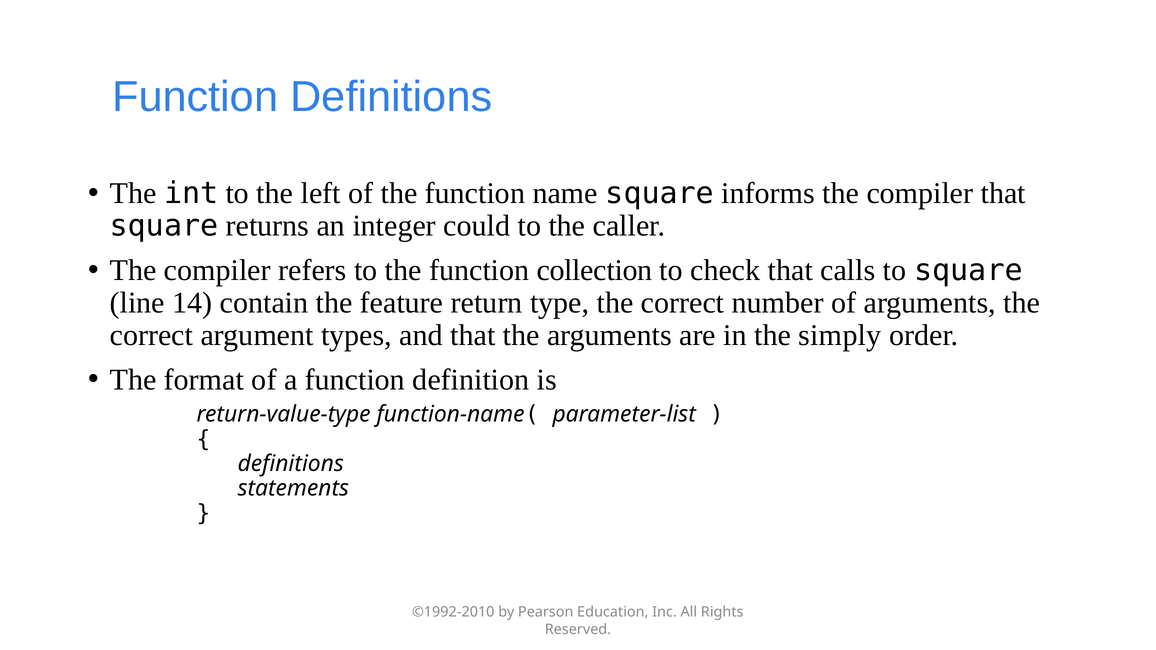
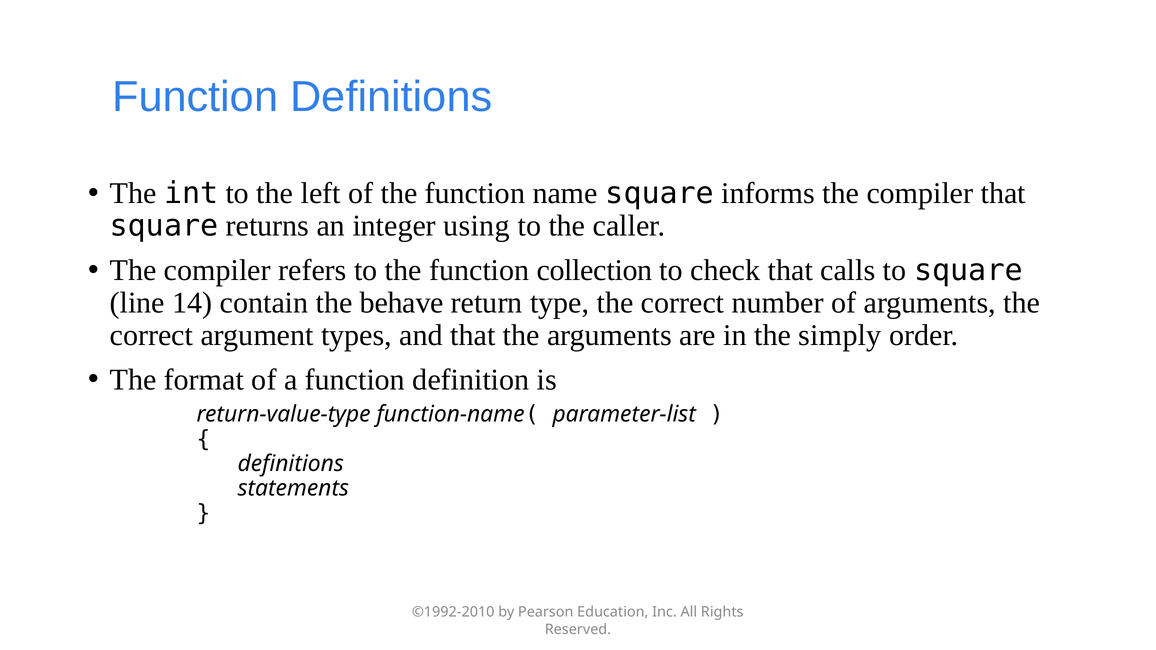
could: could -> using (477, 226)
feature: feature -> behave (402, 303)
